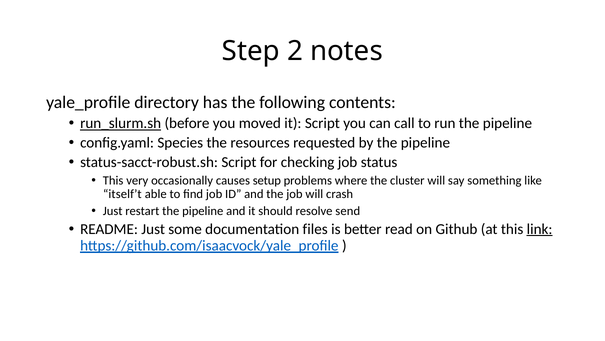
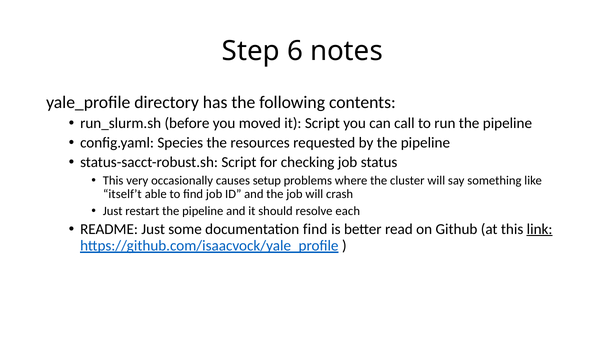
2: 2 -> 6 (295, 51)
run_slurm.sh underline: present -> none (121, 123)
send: send -> each (348, 211)
documentation files: files -> find (315, 229)
